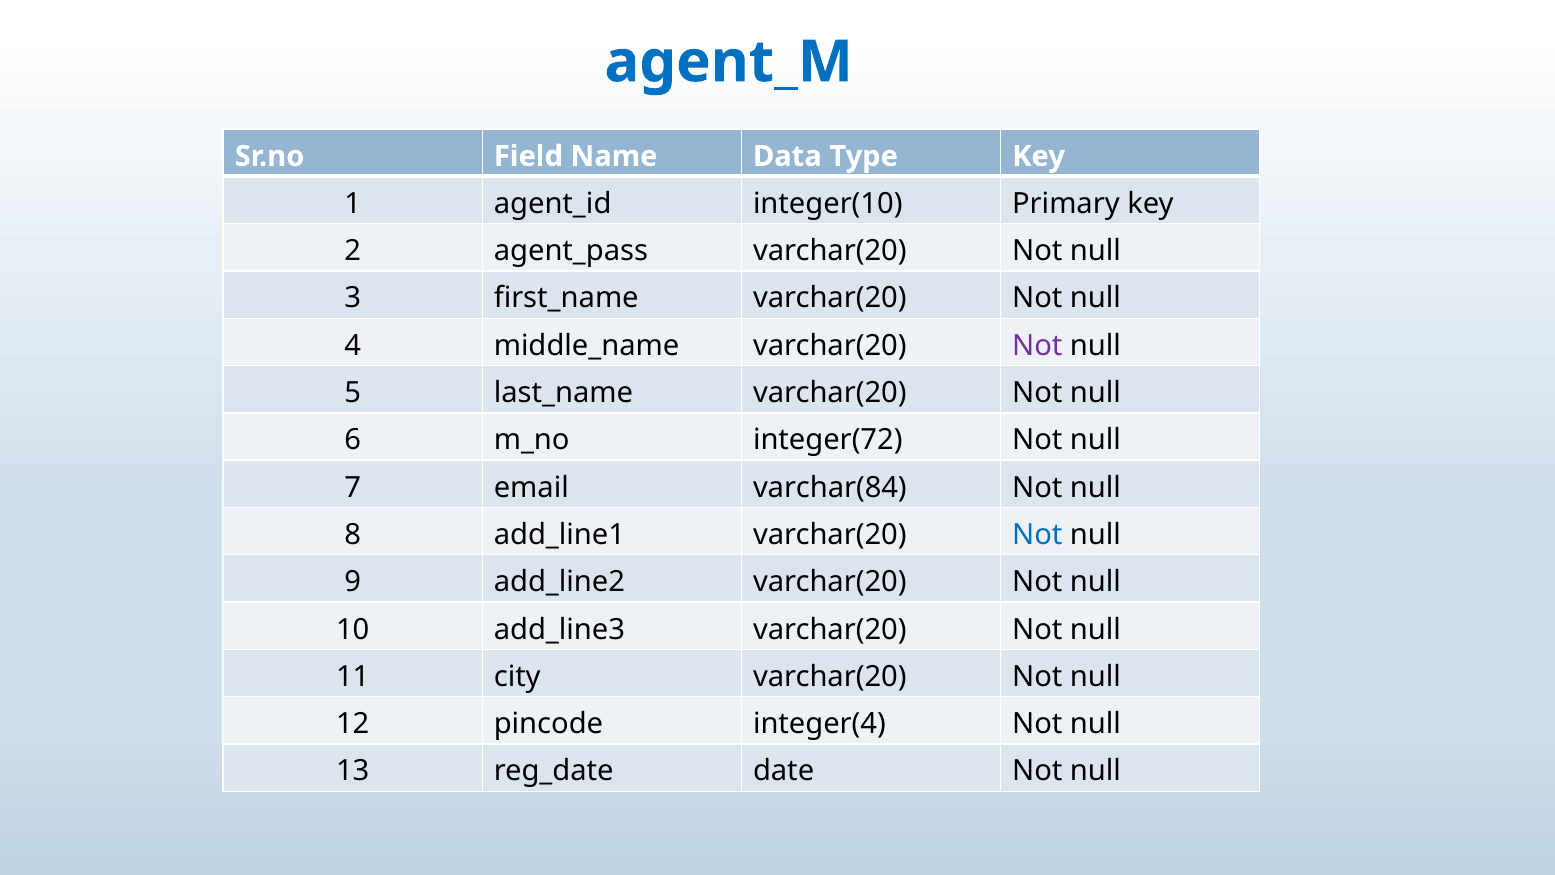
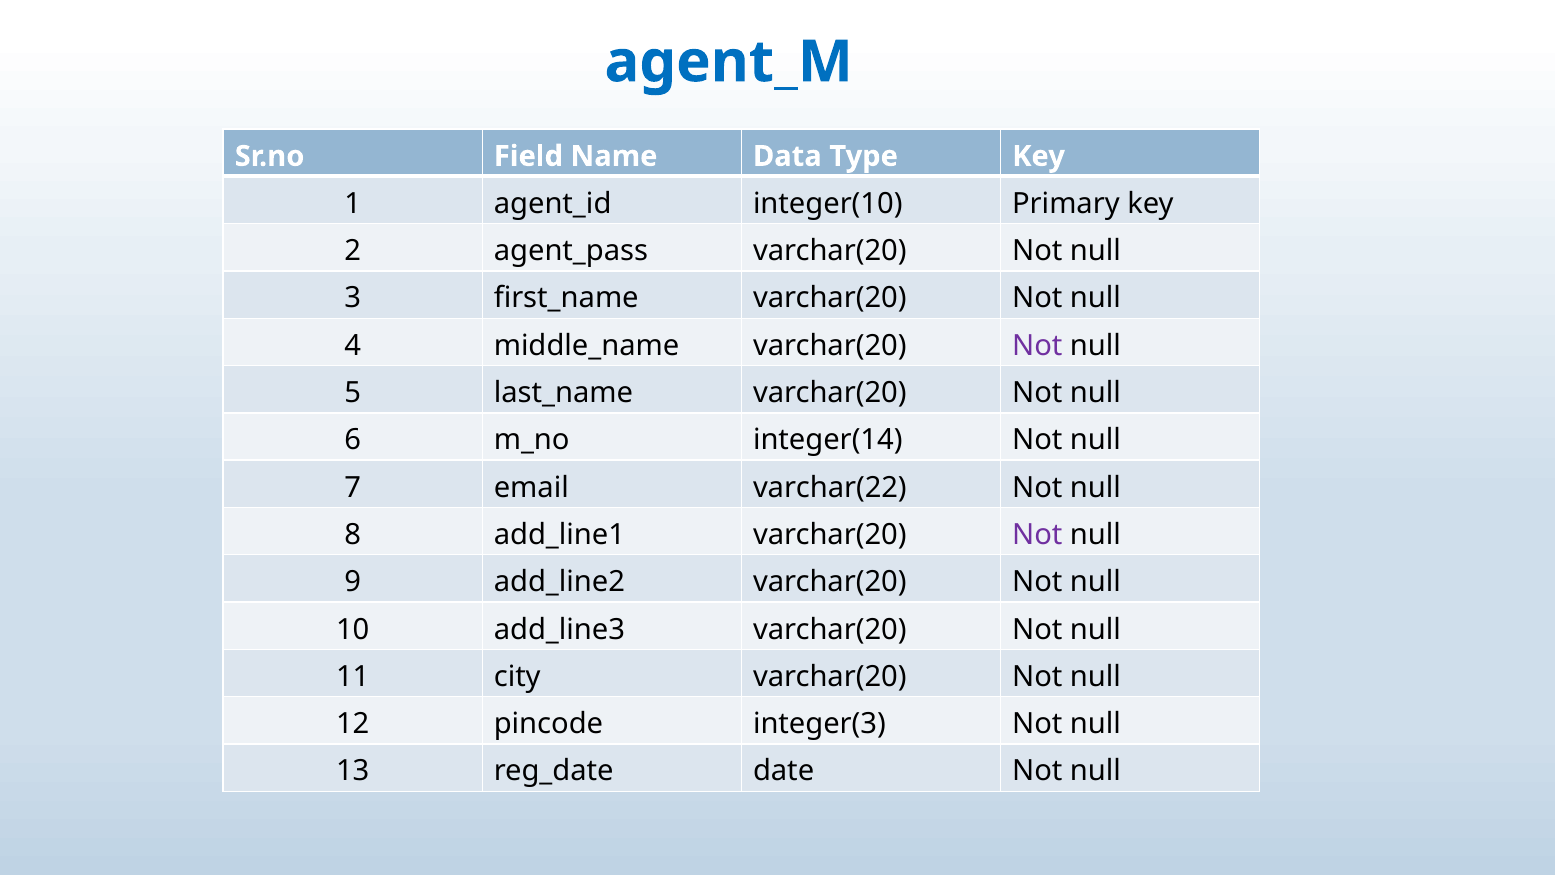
integer(72: integer(72 -> integer(14 (828, 440)
varchar(84: varchar(84 -> varchar(22 (830, 487)
Not colour: blue -> purple (1037, 535)
integer(4: integer(4 -> integer(3 (819, 724)
